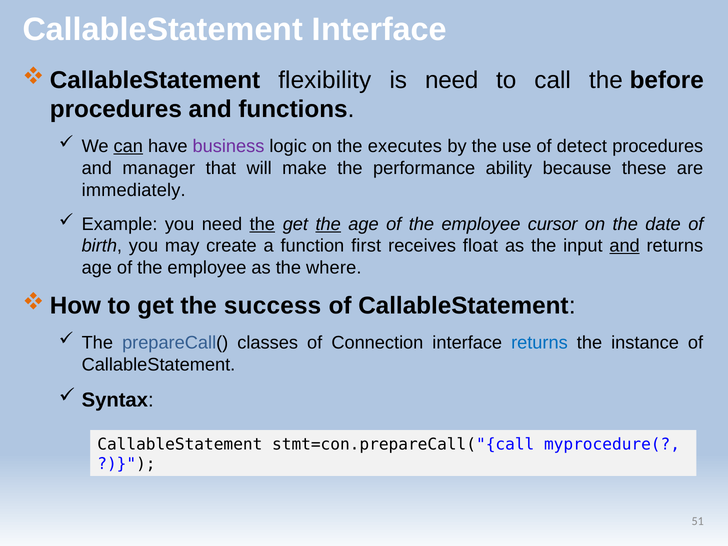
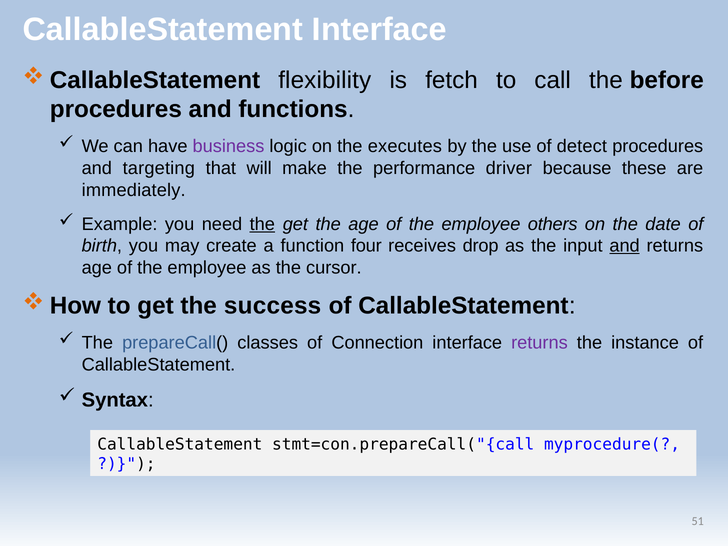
is need: need -> fetch (452, 80)
can underline: present -> none (128, 146)
manager: manager -> targeting (159, 168)
ability: ability -> driver (509, 168)
the underline: present -> none (328, 224)
cursor: cursor -> others (553, 224)
first: first -> four (366, 246)
float: float -> drop (481, 246)
where: where -> cursor (334, 268)
returns colour: blue -> purple (539, 343)
